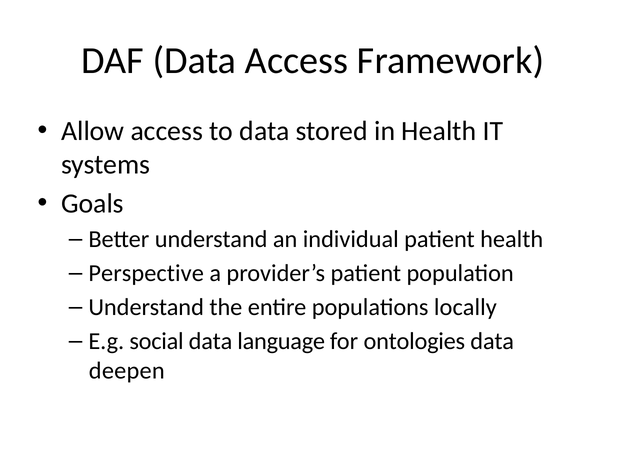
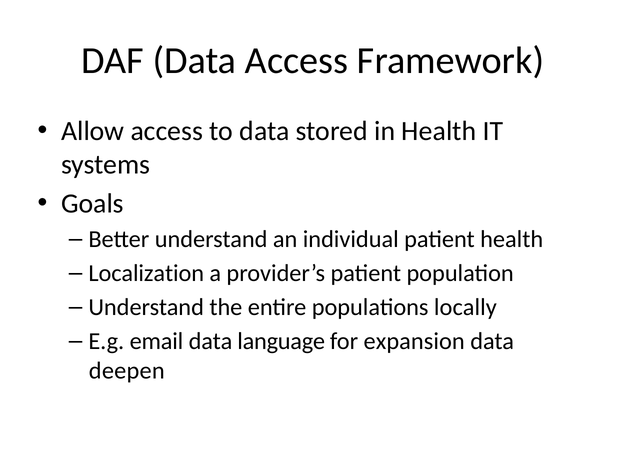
Perspective: Perspective -> Localization (146, 274)
social: social -> email (156, 342)
ontologies: ontologies -> expansion (414, 342)
